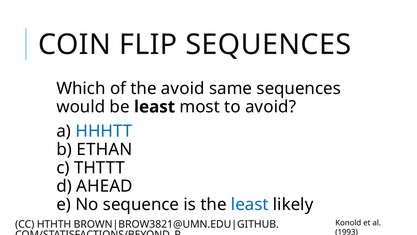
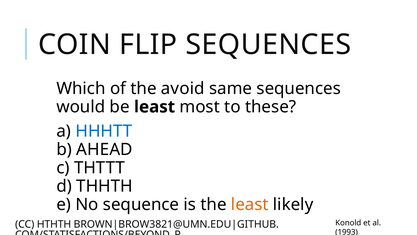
to avoid: avoid -> these (271, 107)
ETHAN: ETHAN -> AHEAD (104, 149)
AHEAD: AHEAD -> THHTH (105, 186)
least colour: blue -> orange (250, 204)
